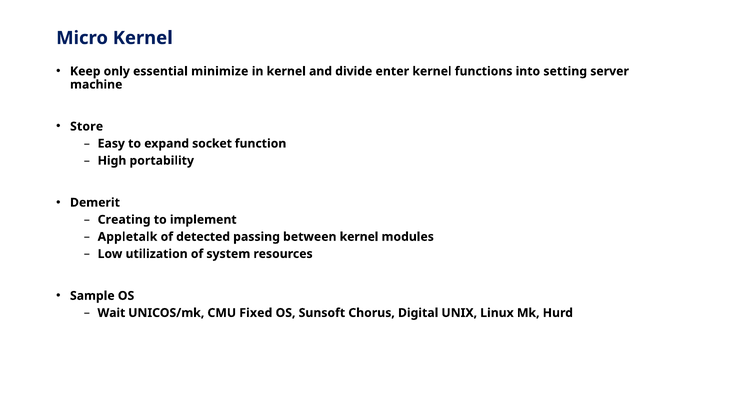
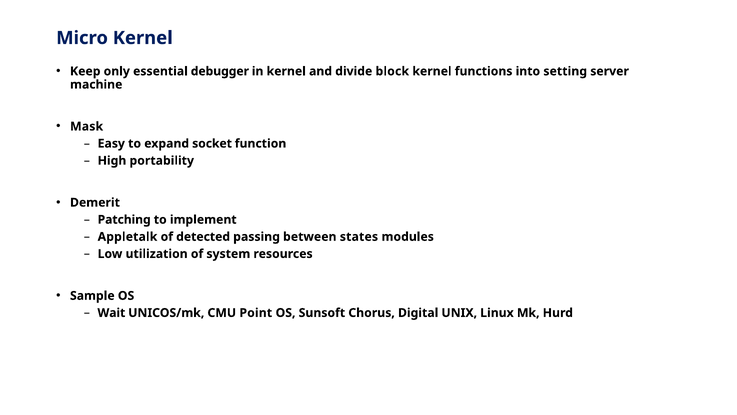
minimize: minimize -> debugger (220, 71)
enter: enter -> block (392, 71)
Store: Store -> Mask (87, 126)
Creating: Creating -> Patching (124, 219)
between kernel: kernel -> states (359, 237)
Fixed: Fixed -> Point (256, 313)
